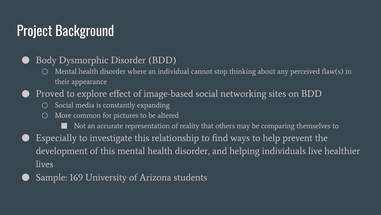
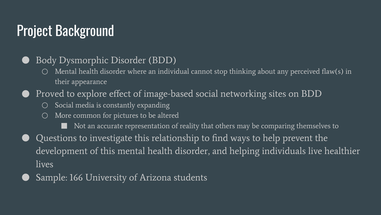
Especially: Especially -> Questions (56, 137)
169: 169 -> 166 (76, 177)
